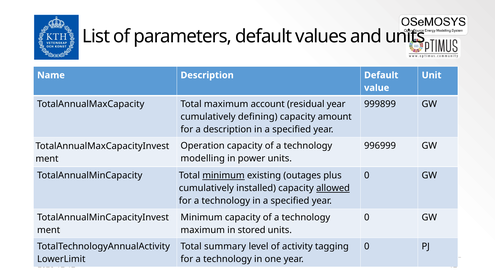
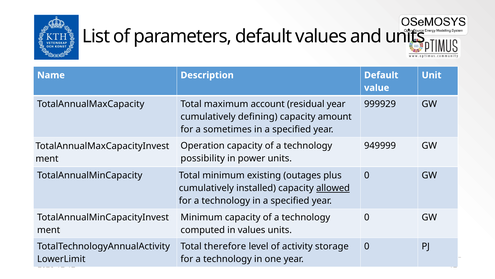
999899: 999899 -> 999929 (380, 104)
a description: description -> sometimes (227, 129)
996999: 996999 -> 949999 (380, 146)
modelling: modelling -> possibility (203, 158)
minimum underline: present -> none (223, 175)
maximum: maximum -> computed (203, 230)
in stored: stored -> values (252, 230)
summary: summary -> therefore (225, 246)
tagging: tagging -> storage (332, 246)
